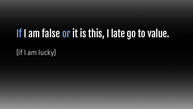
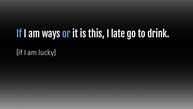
false: false -> ways (51, 34)
value: value -> drink (158, 34)
